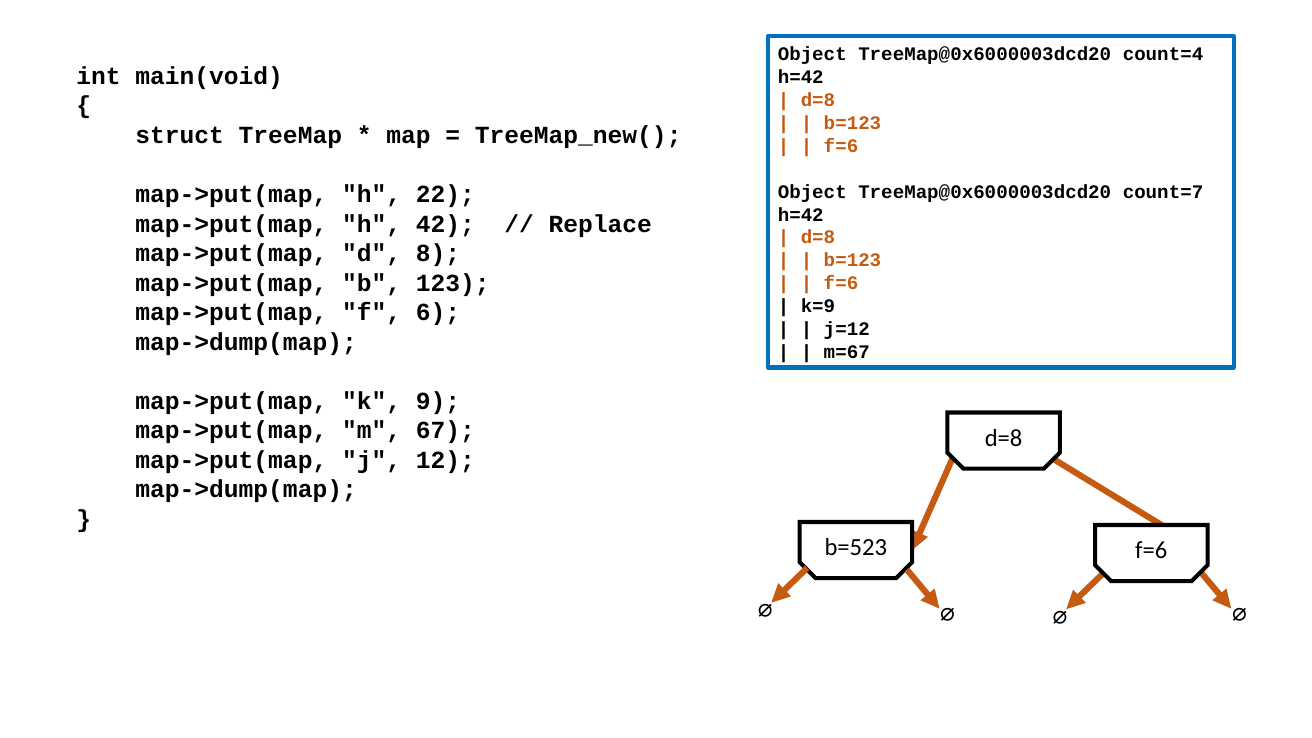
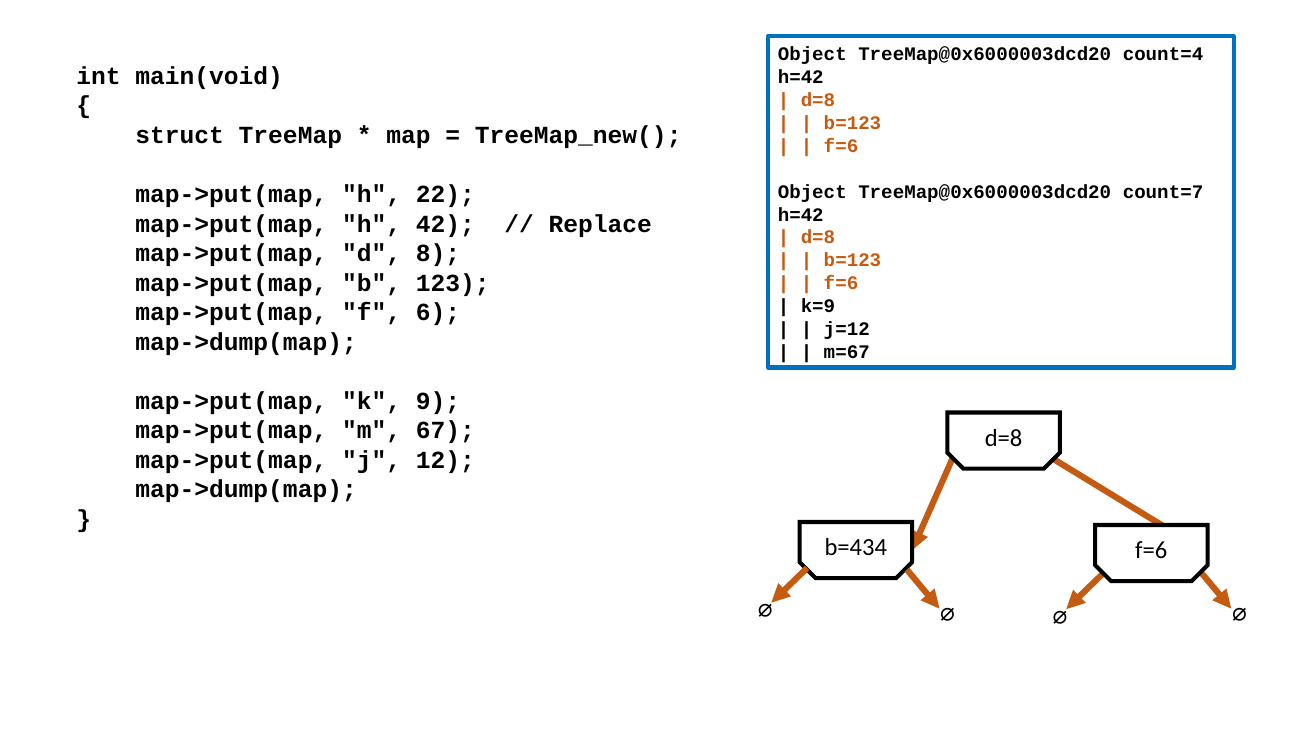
b=523: b=523 -> b=434 (856, 548)
